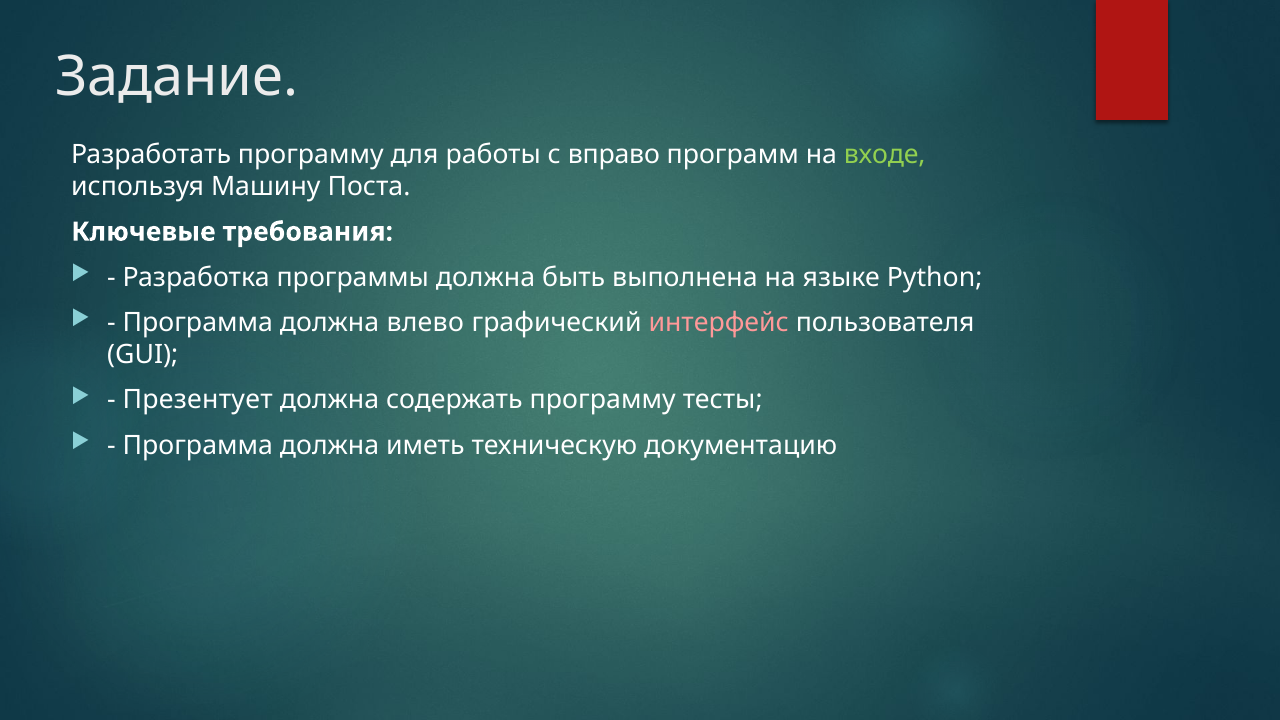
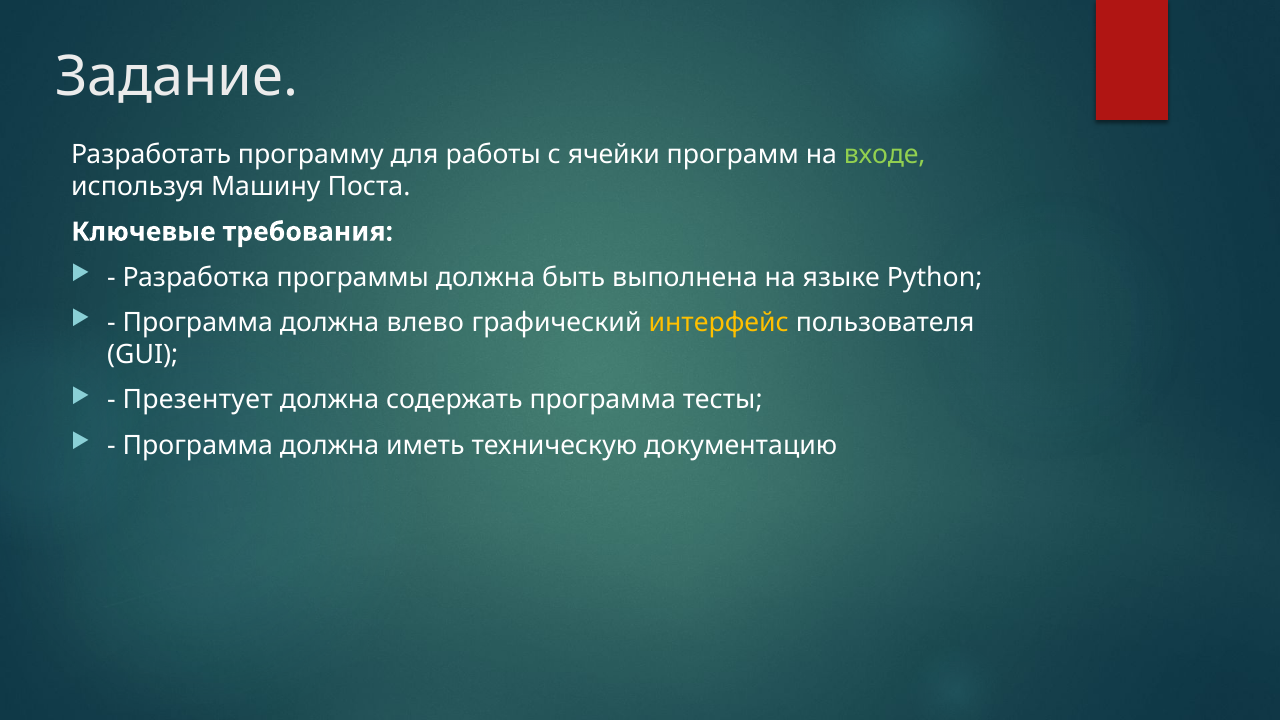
вправо: вправо -> ячейки (614, 155)
интерфейс colour: pink -> yellow (719, 323)
содержать программу: программу -> программа (603, 400)
